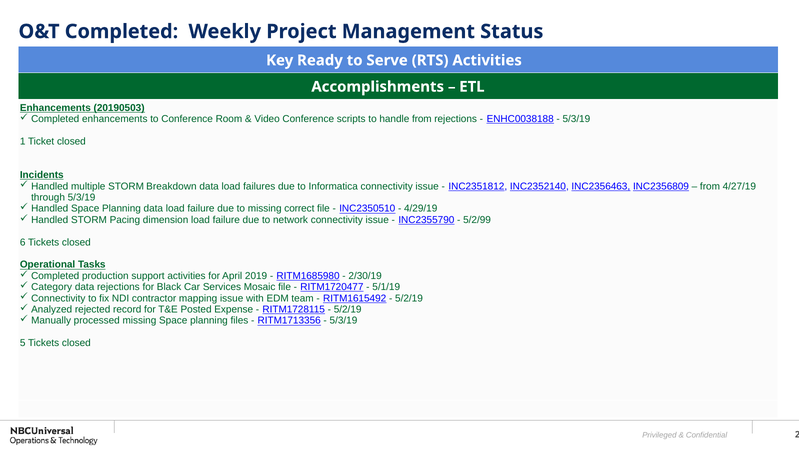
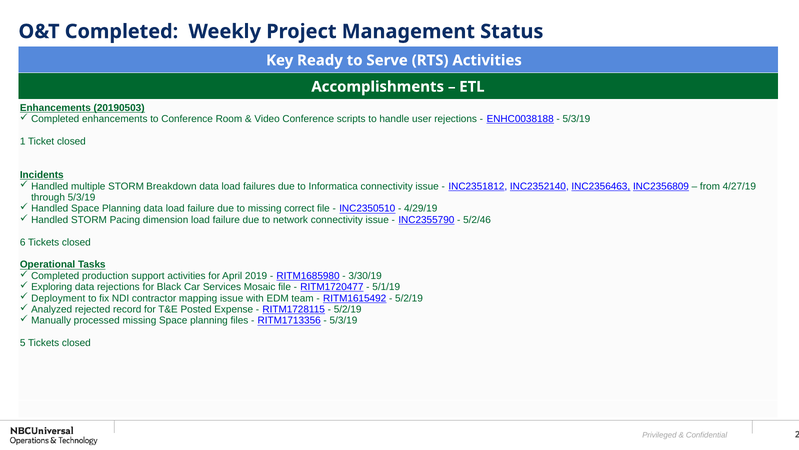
handle from: from -> user (422, 119)
5/2/99: 5/2/99 -> 5/2/46 (477, 220)
2/30/19: 2/30/19 -> 3/30/19 (365, 276)
Category: Category -> Exploring (52, 287)
Connectivity: Connectivity -> Deployment (58, 298)
